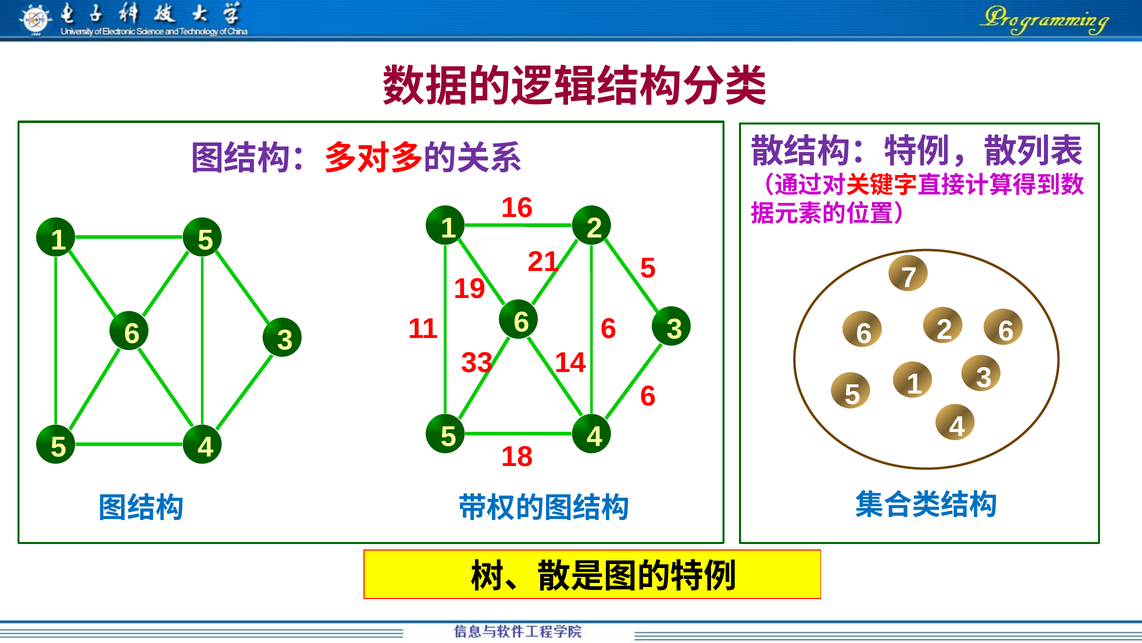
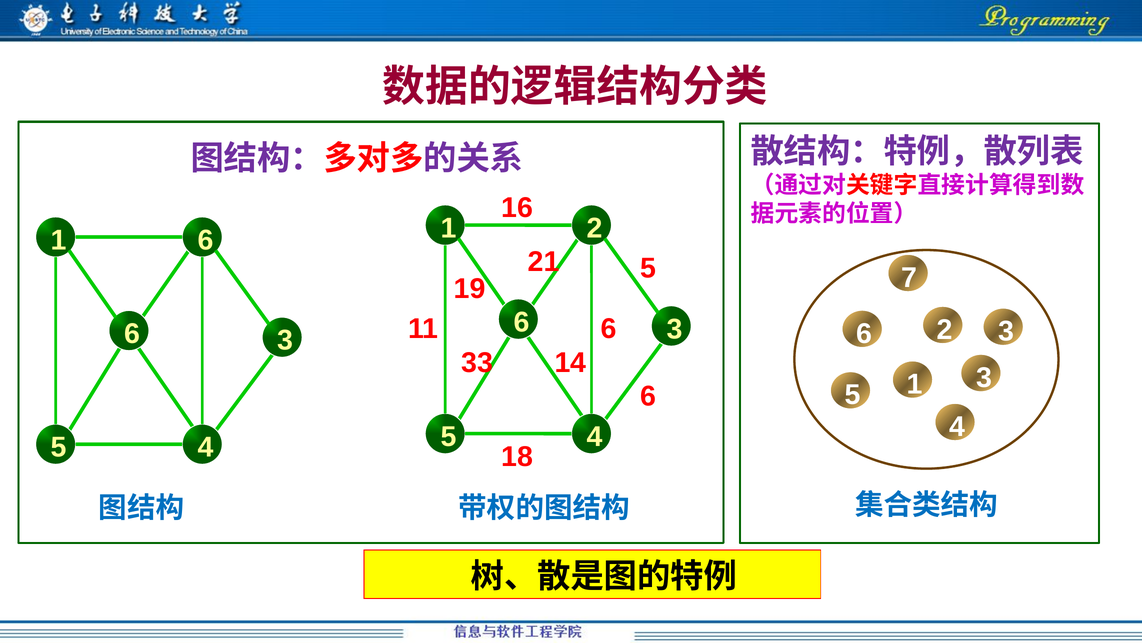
1 5: 5 -> 6 (205, 240)
6: 6 -> 3 (1006, 331)
